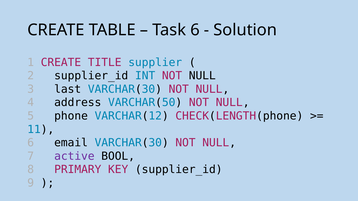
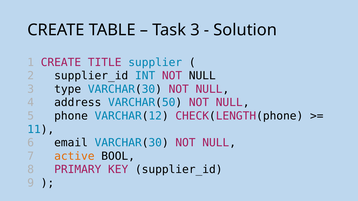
Task 6: 6 -> 3 (195, 30)
last: last -> type (68, 89)
active colour: purple -> orange (74, 156)
